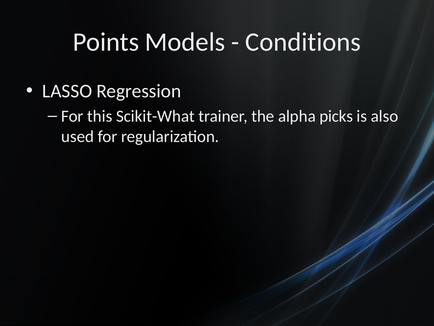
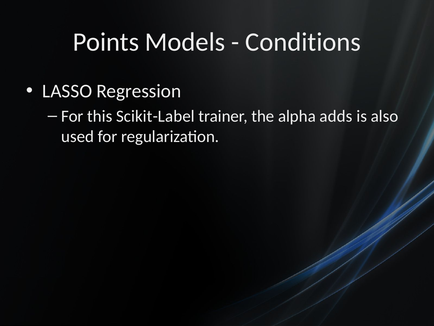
Scikit-What: Scikit-What -> Scikit-Label (155, 116)
picks: picks -> adds (336, 116)
